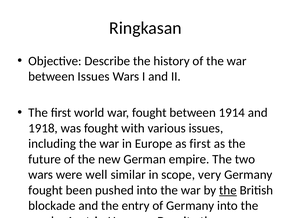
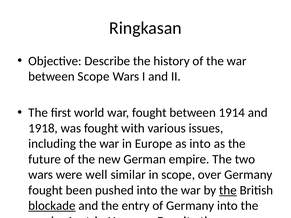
between Issues: Issues -> Scope (94, 77)
as first: first -> into (200, 144)
scope very: very -> over (210, 175)
blockade underline: none -> present (52, 206)
